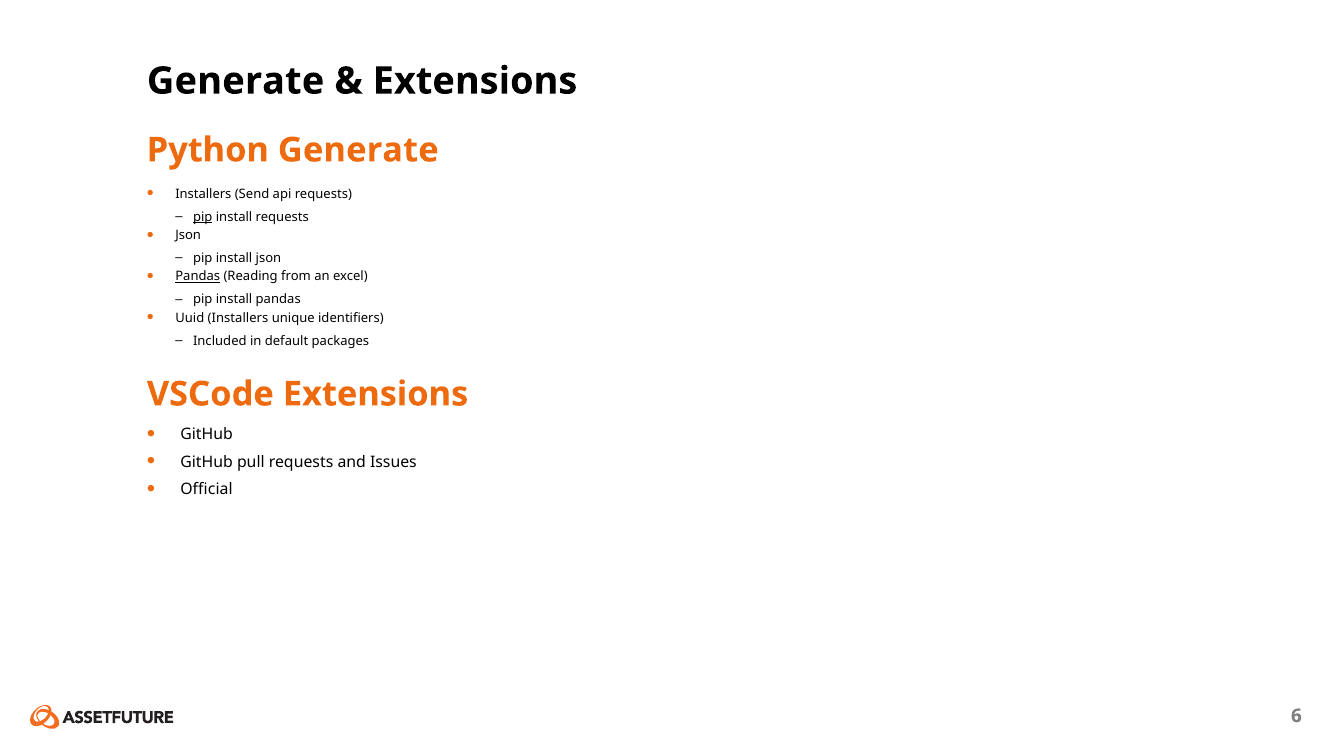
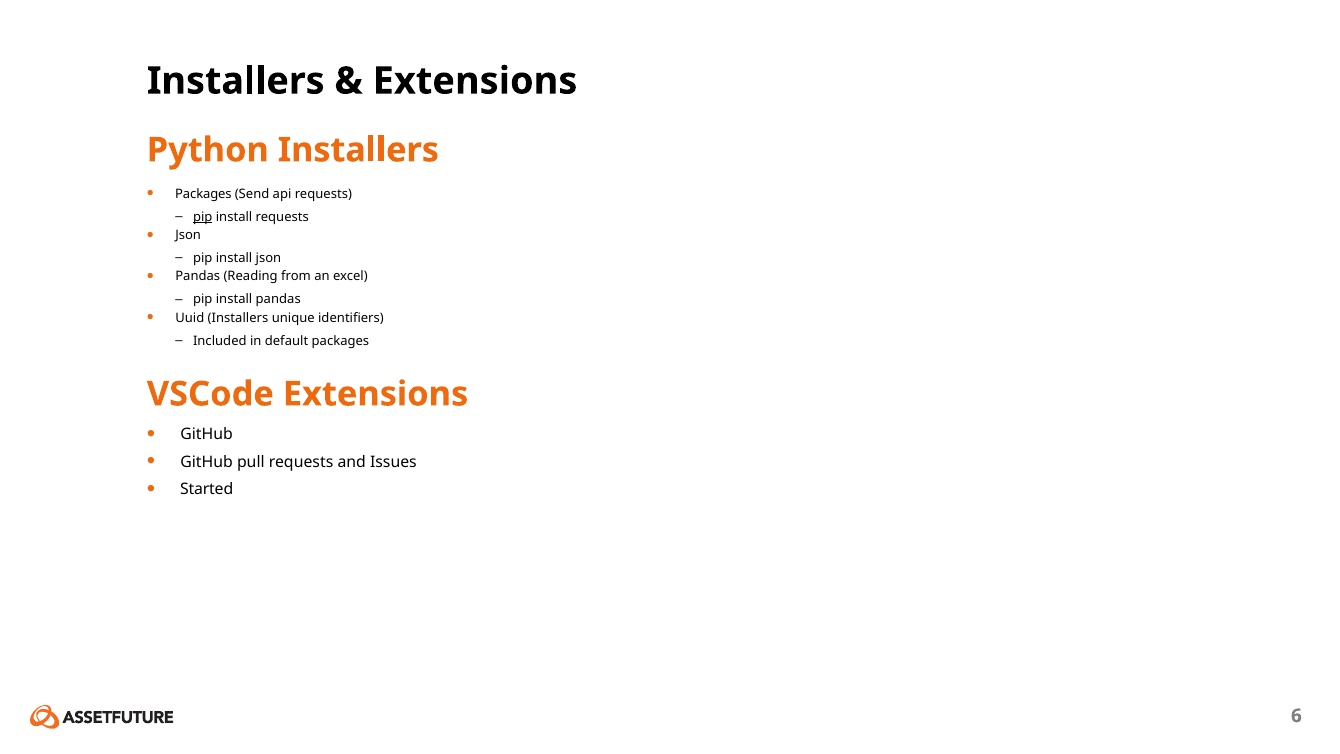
Generate: Generate -> Installers (236, 81)
Python Generate: Generate -> Installers (358, 150)
Installers: Installers -> Packages (203, 194)
Pandas underline: present -> none (198, 277)
Official: Official -> Started (207, 489)
